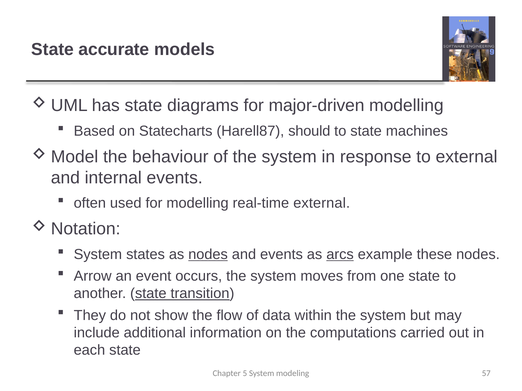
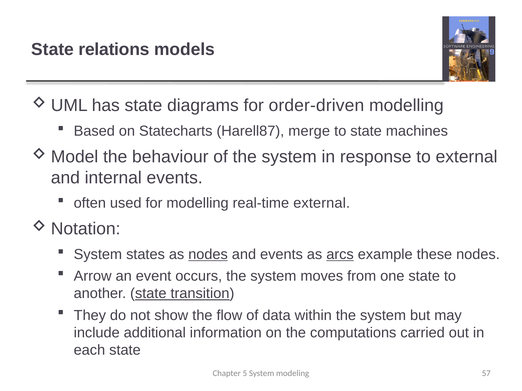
accurate: accurate -> relations (114, 50)
major-driven: major-driven -> order-driven (316, 106)
should: should -> merge (309, 131)
